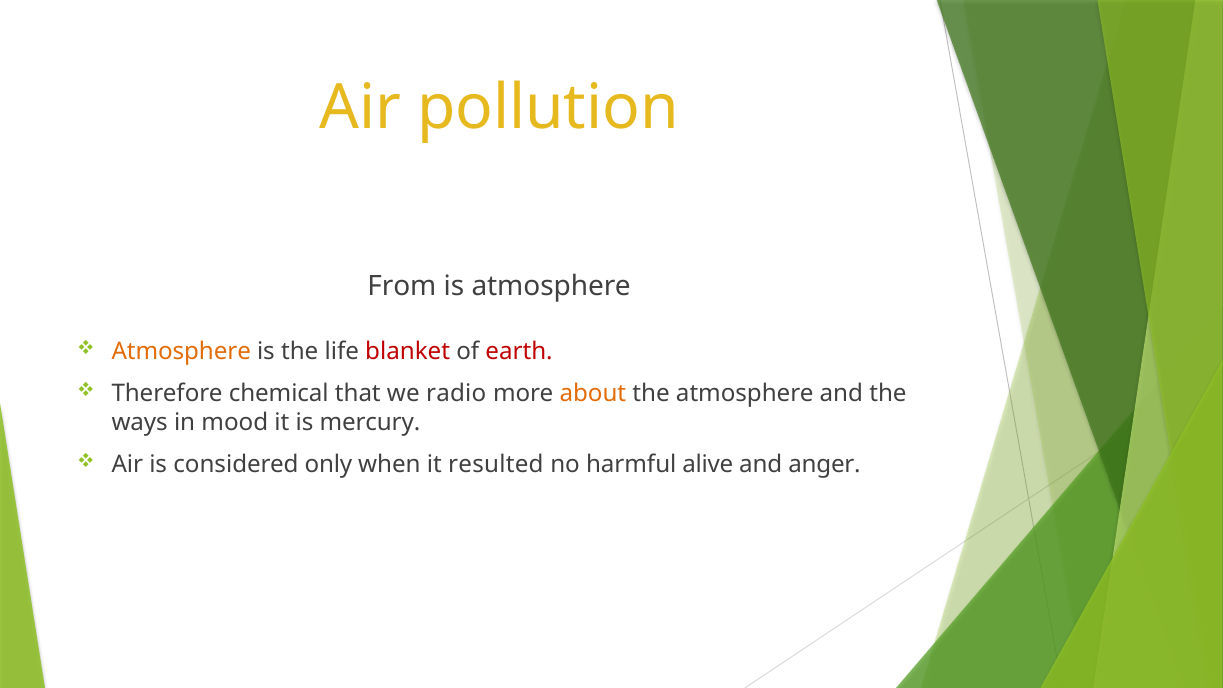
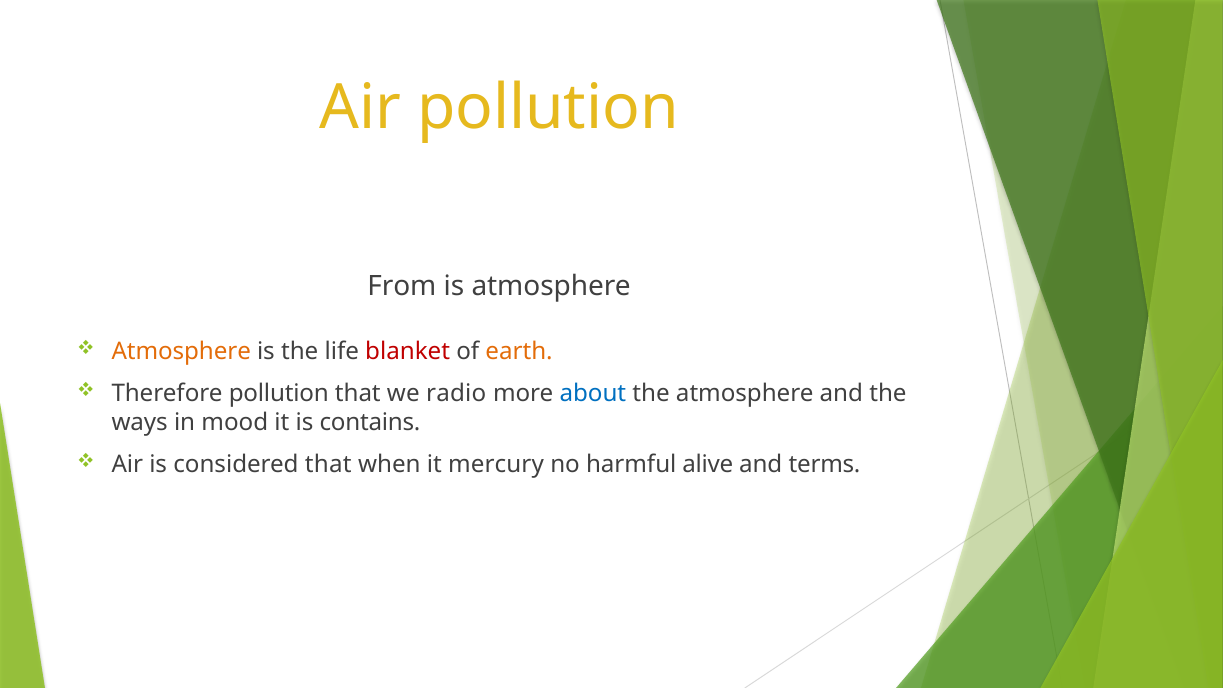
earth colour: red -> orange (519, 351)
Therefore chemical: chemical -> pollution (279, 393)
about colour: orange -> blue (593, 393)
mercury: mercury -> contains (370, 422)
considered only: only -> that (328, 464)
resulted: resulted -> mercury (496, 464)
anger: anger -> terms (825, 464)
